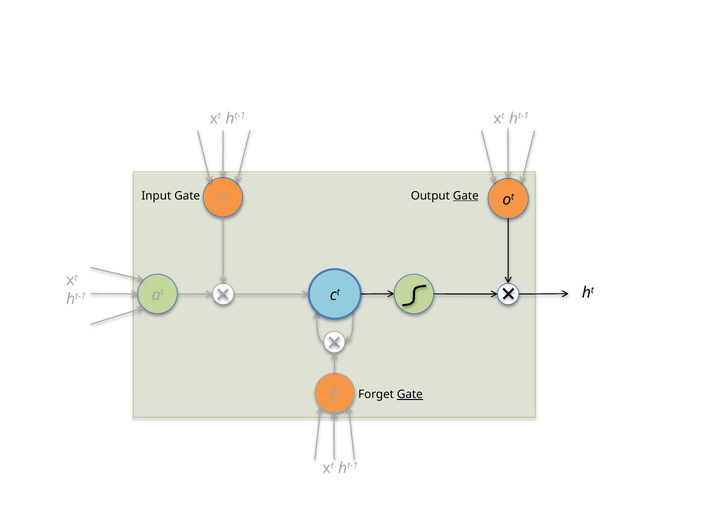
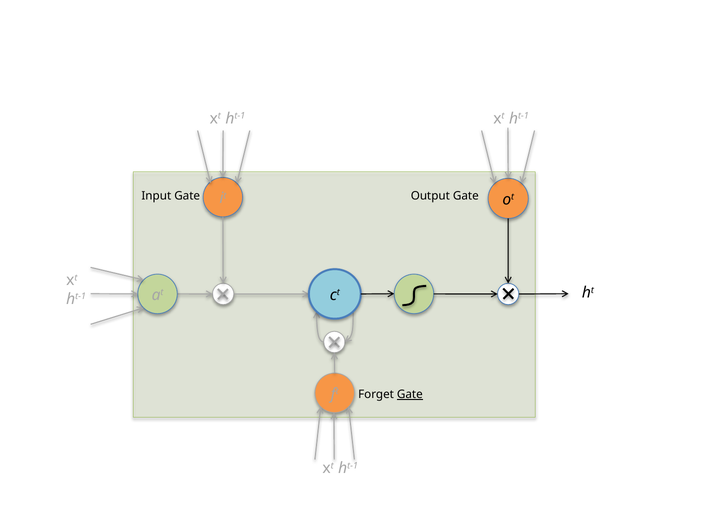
Gate underline: present -> none (466, 196)
